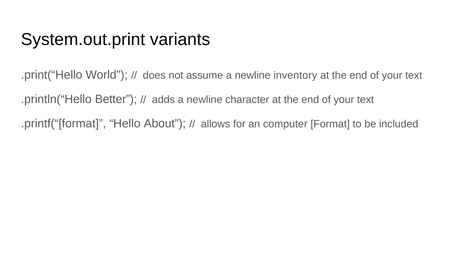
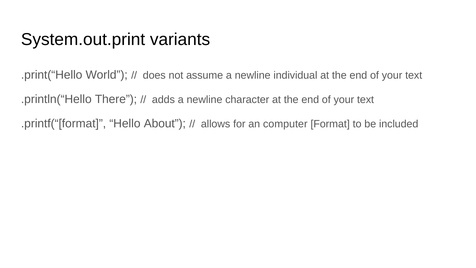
inventory: inventory -> individual (295, 75)
Better: Better -> There (116, 99)
